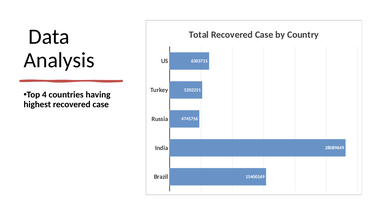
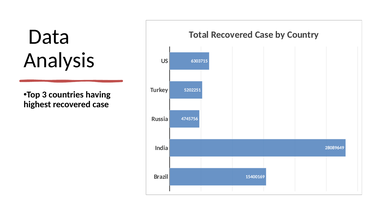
4: 4 -> 3 (44, 95)
